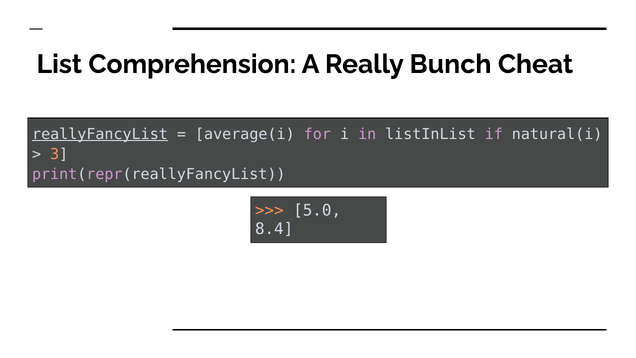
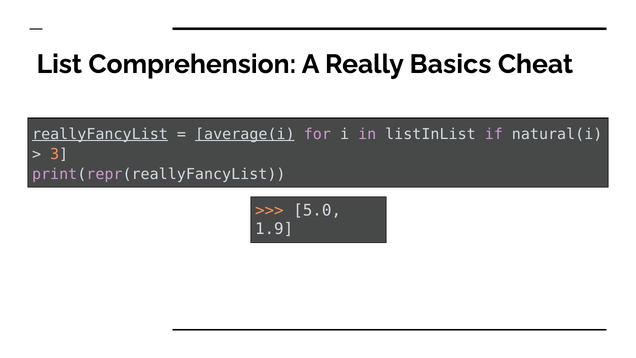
Bunch: Bunch -> Basics (450, 64)
average(i underline: none -> present (245, 134)
8.4: 8.4 -> 1.9 (274, 229)
